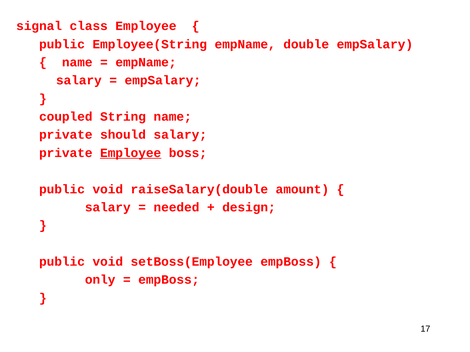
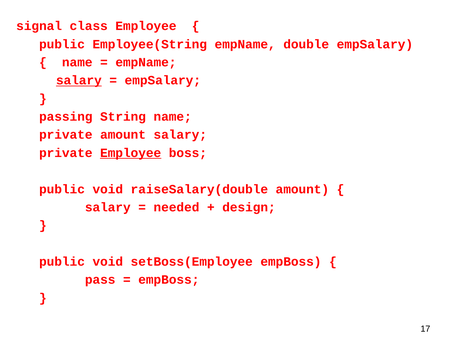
salary underline: none -> present (79, 81)
coupled: coupled -> passing (66, 117)
private should: should -> amount (123, 135)
only: only -> pass (100, 280)
